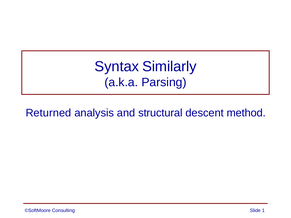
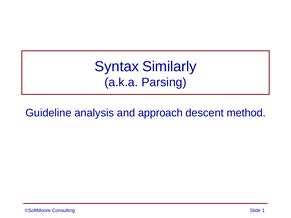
Returned: Returned -> Guideline (48, 113)
structural: structural -> approach (160, 113)
